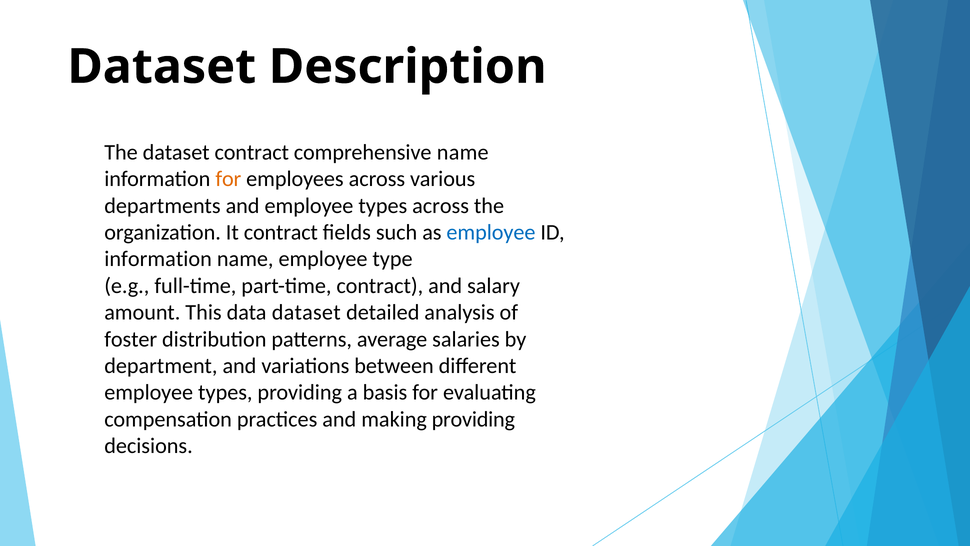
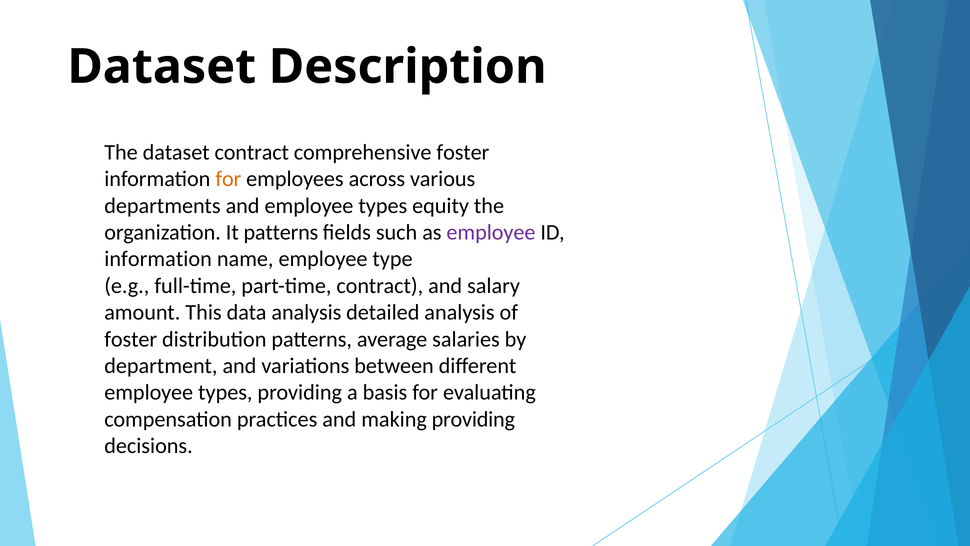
comprehensive name: name -> foster (463, 152)
types across: across -> equity (441, 206)
It contract: contract -> patterns (281, 232)
employee colour: blue -> purple (491, 232)
data dataset: dataset -> analysis (306, 312)
